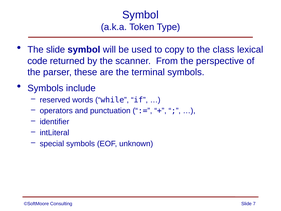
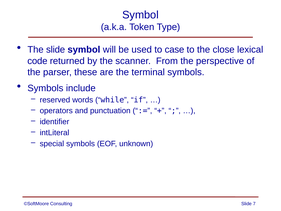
copy: copy -> case (174, 50)
class: class -> close (224, 50)
